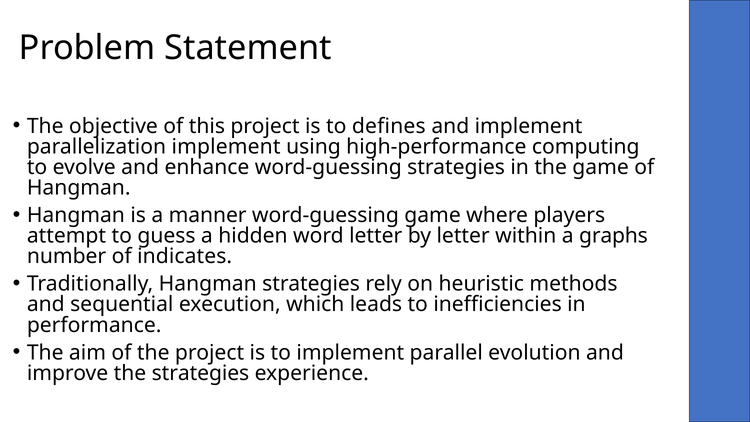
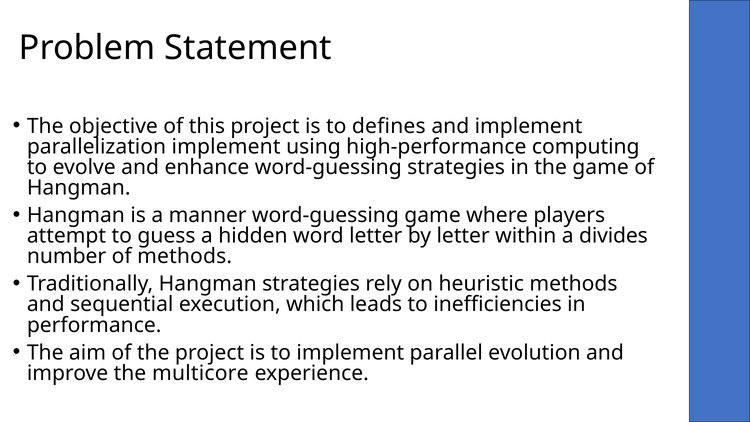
graphs: graphs -> divides (613, 236)
of indicates: indicates -> methods (185, 256)
the strategies: strategies -> multicore (200, 373)
